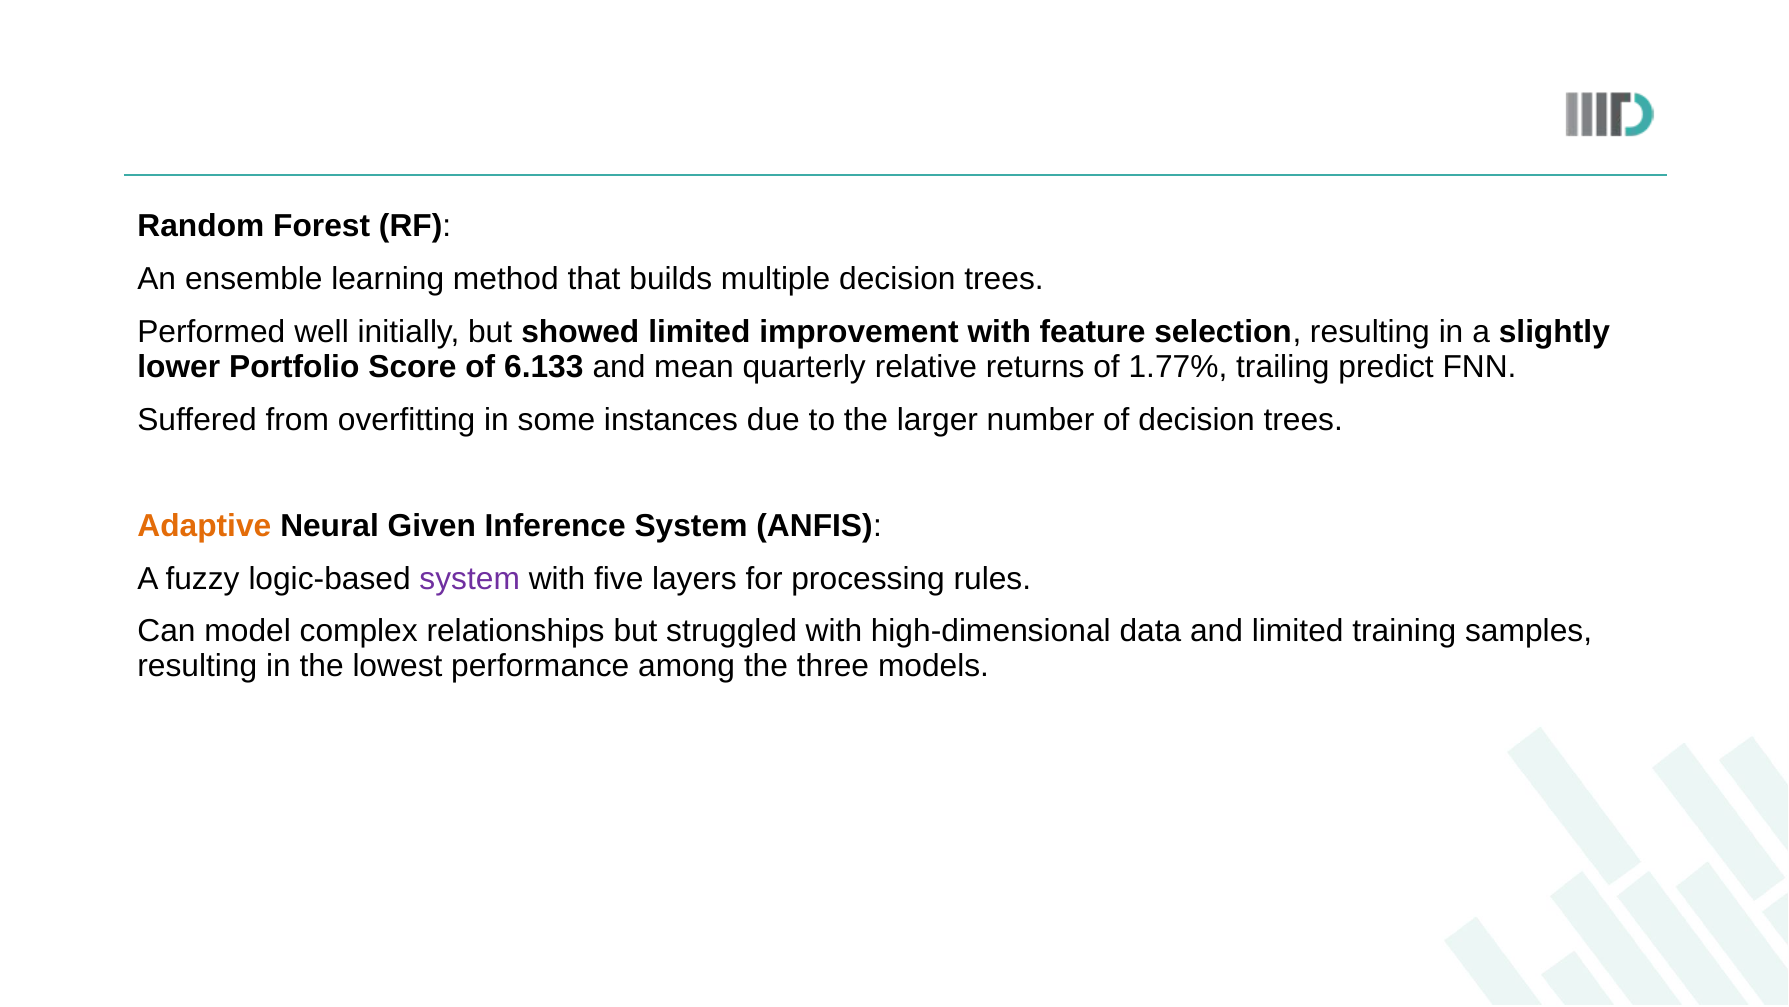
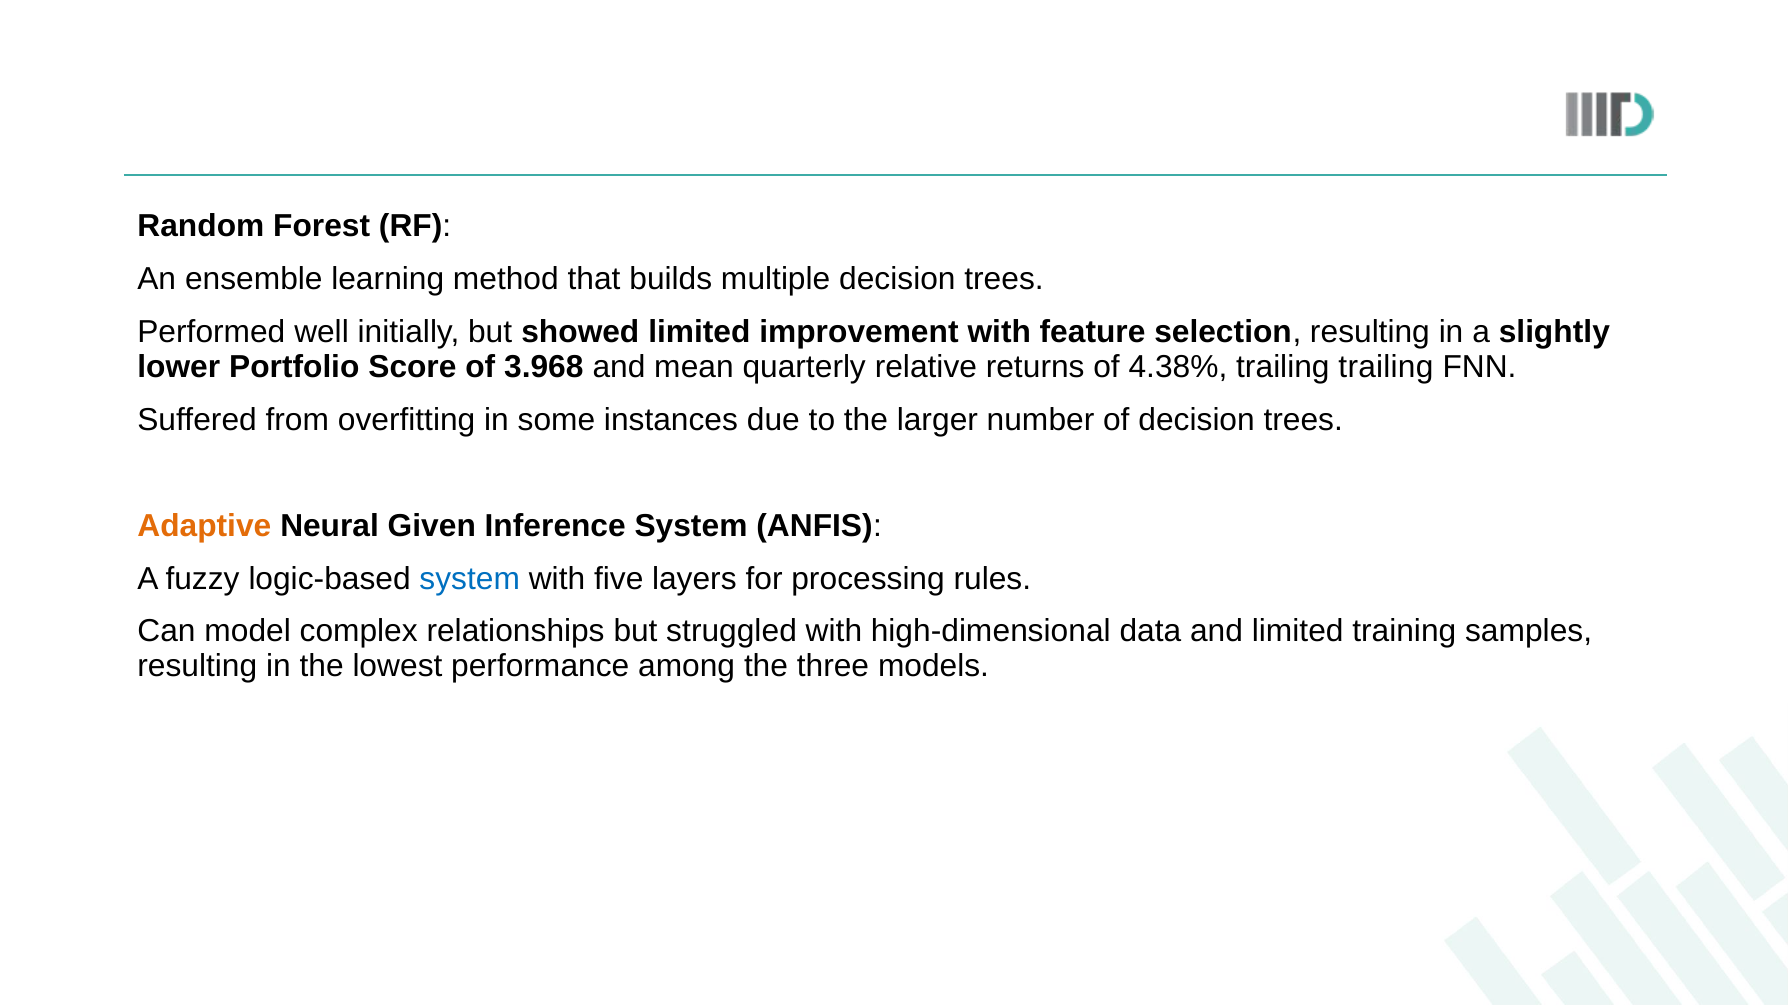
6.133: 6.133 -> 3.968 (544, 366)
1.77%: 1.77% -> 4.38% (1178, 366)
trailing predict: predict -> trailing (1386, 366)
system colour: purple -> blue (470, 578)
